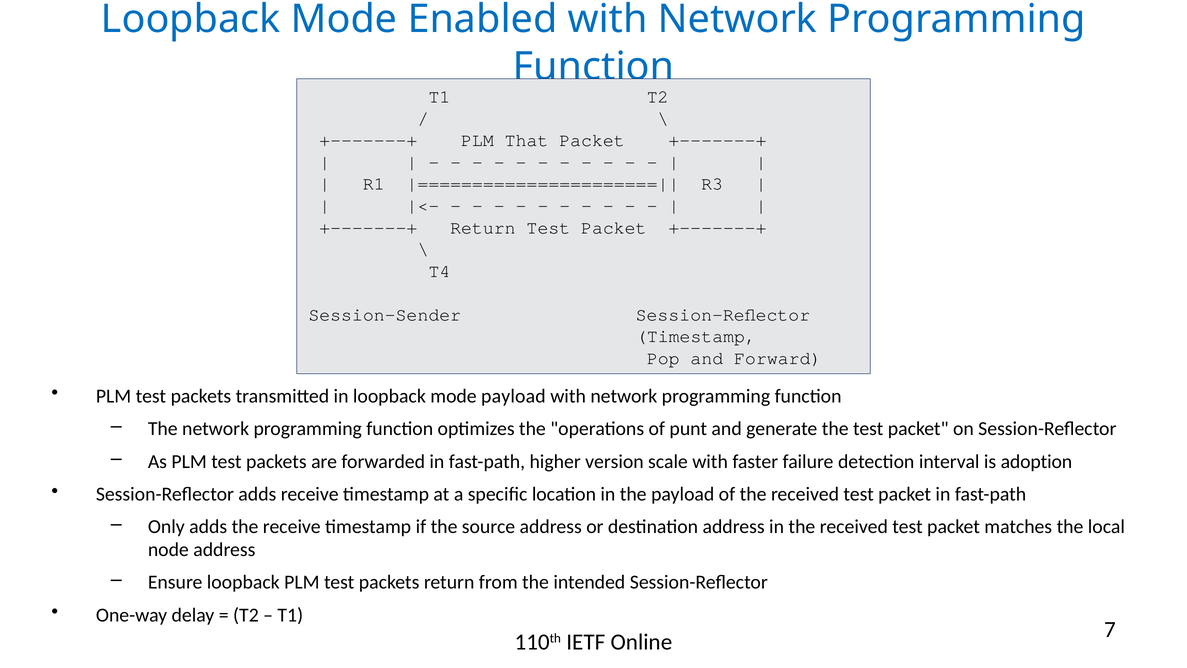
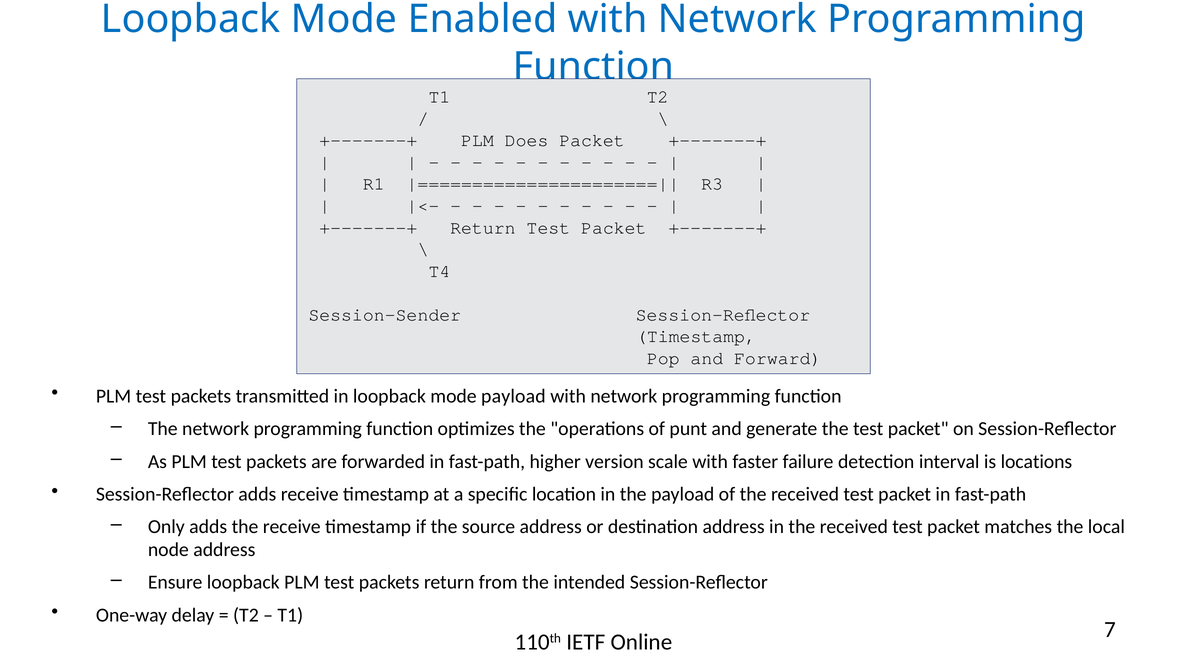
That: That -> Does (527, 140)
adoption: adoption -> locations (1036, 461)
